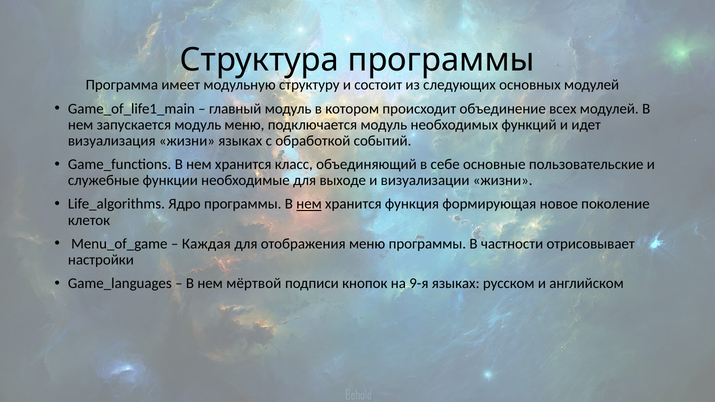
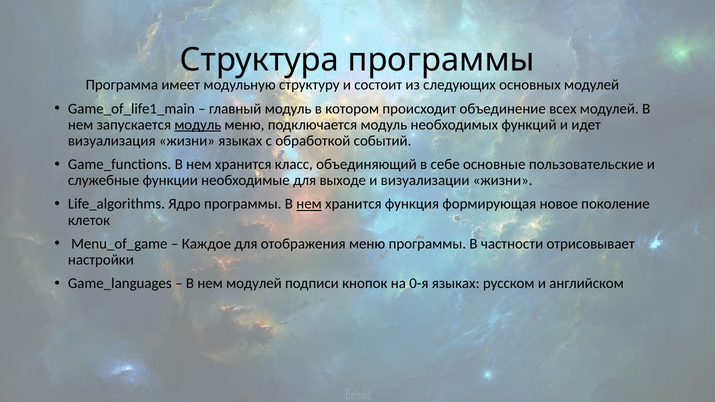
модуль underline: none -> present (198, 125)
Каждая: Каждая -> Каждое (206, 244)
нем мёртвой: мёртвой -> модулей (254, 283)
9-я: 9-я -> 0-я (419, 283)
